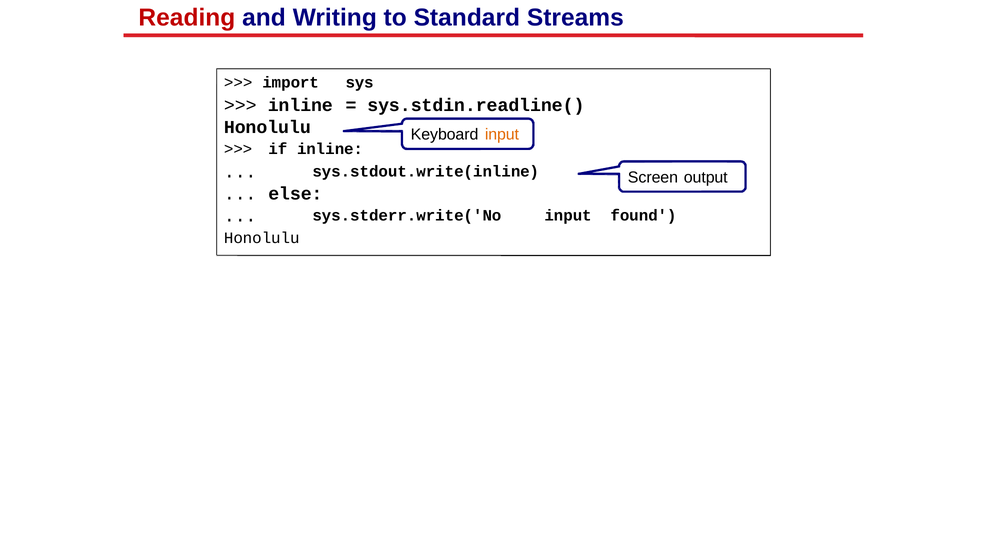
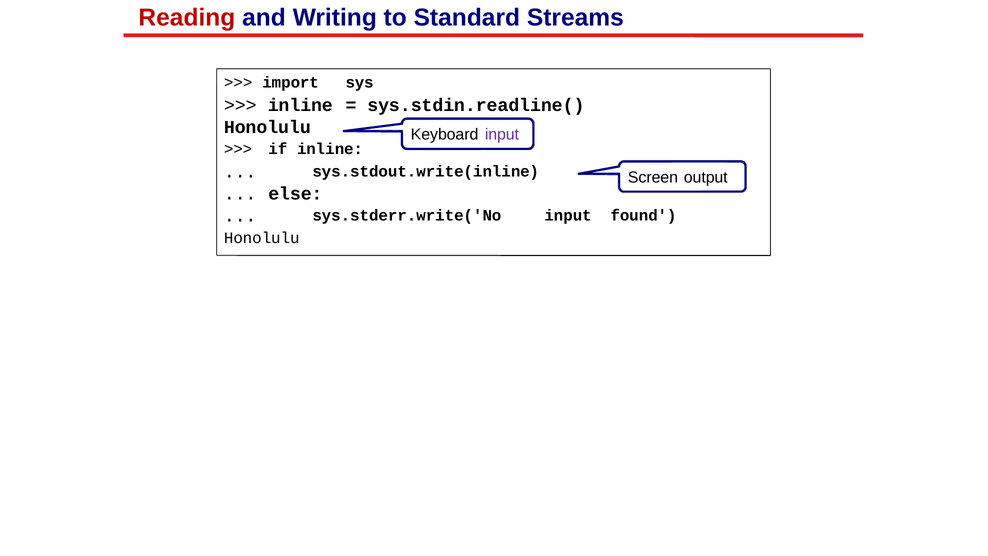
input colour: orange -> purple (502, 135)
